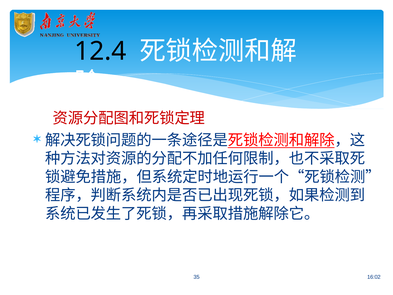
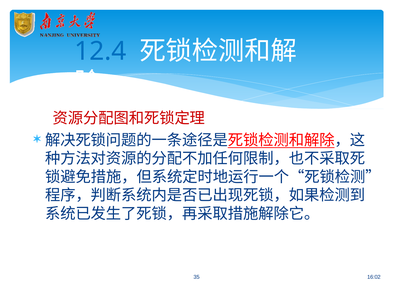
12.4 colour: black -> blue (100, 51)
